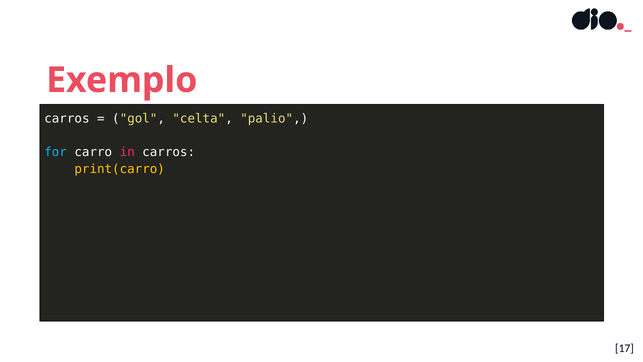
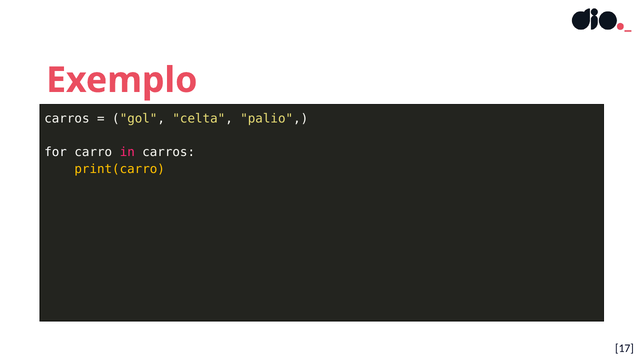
for colour: light blue -> white (56, 152)
